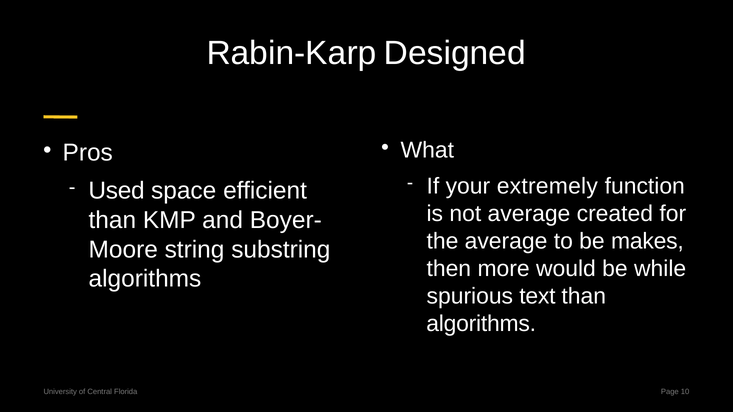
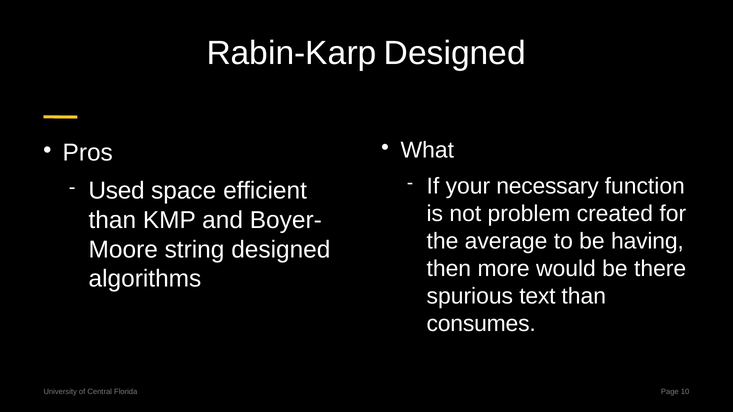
extremely: extremely -> necessary (548, 186)
not average: average -> problem (529, 214)
makes: makes -> having (647, 241)
string substring: substring -> designed (281, 250)
while: while -> there (660, 269)
algorithms: algorithms -> consumes (481, 324)
